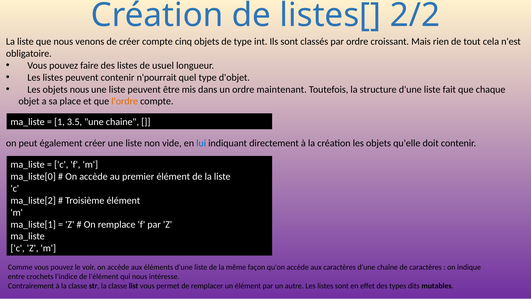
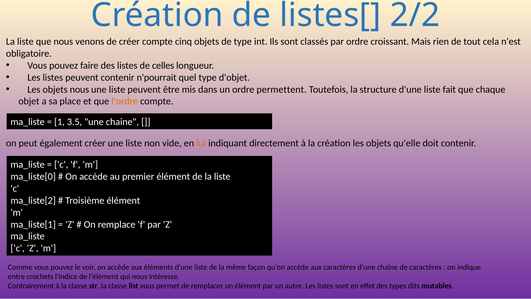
usuel: usuel -> celles (163, 65)
maintenant: maintenant -> permettent (282, 89)
lui colour: blue -> orange (201, 143)
